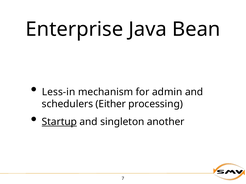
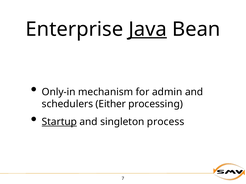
Java underline: none -> present (148, 29)
Less-in: Less-in -> Only-in (59, 92)
another: another -> process (166, 122)
